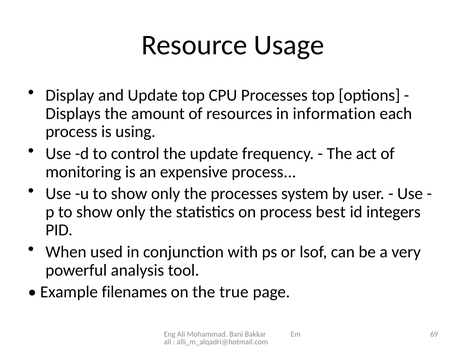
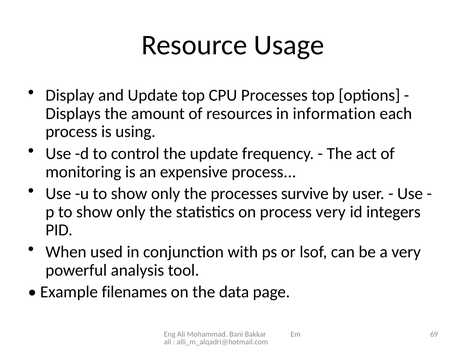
system: system -> survive (305, 193)
process best: best -> very (331, 212)
true: true -> data (234, 292)
